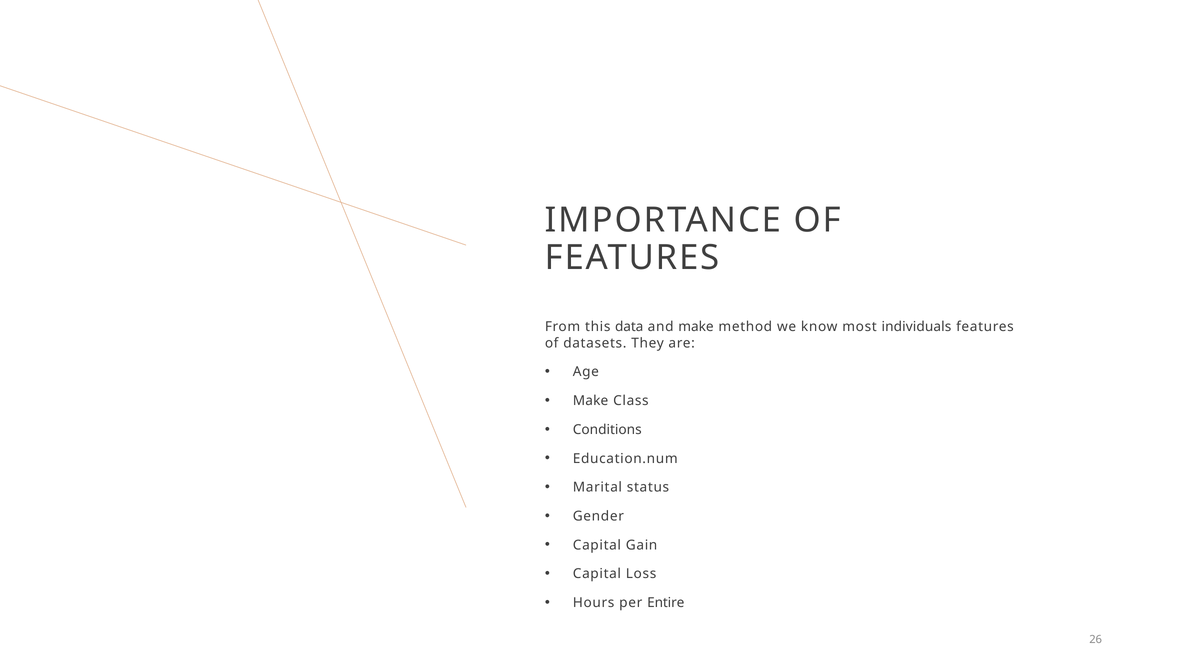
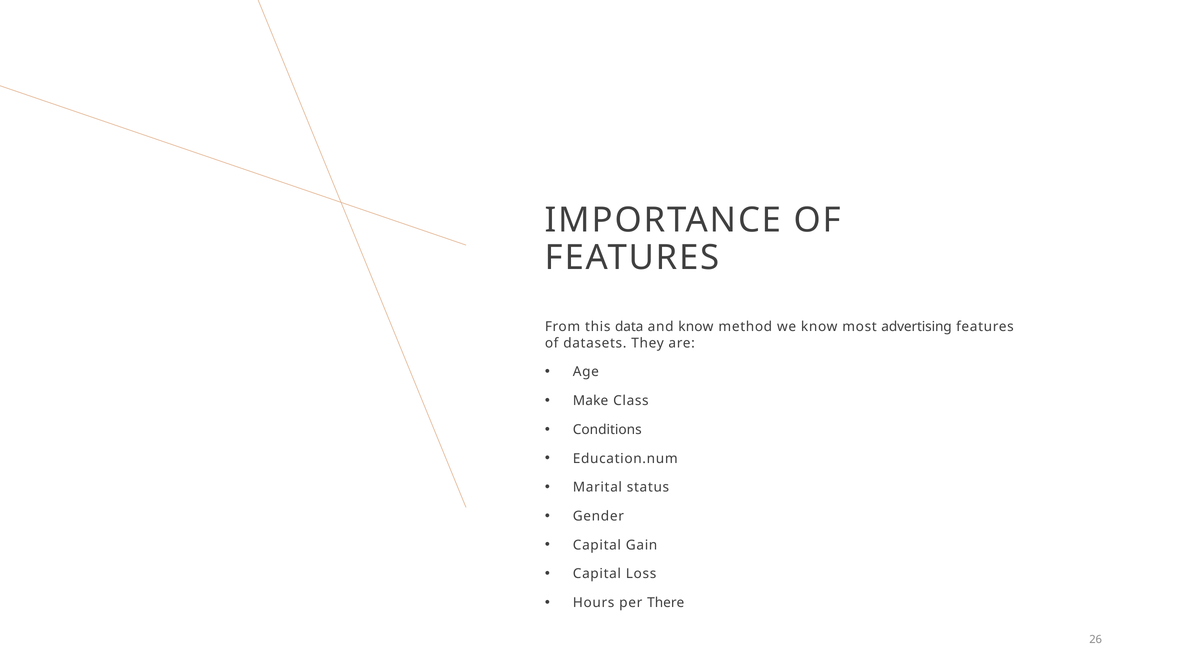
and make: make -> know (696, 327)
individuals: individuals -> advertising (917, 327)
Entire: Entire -> There (666, 603)
